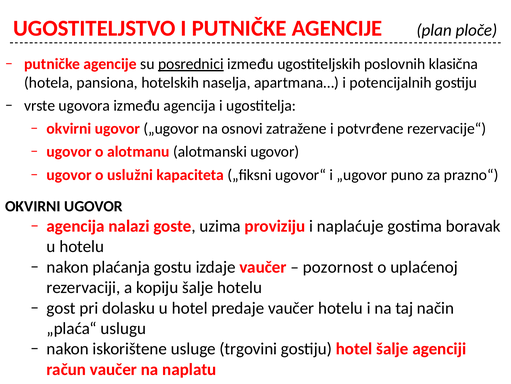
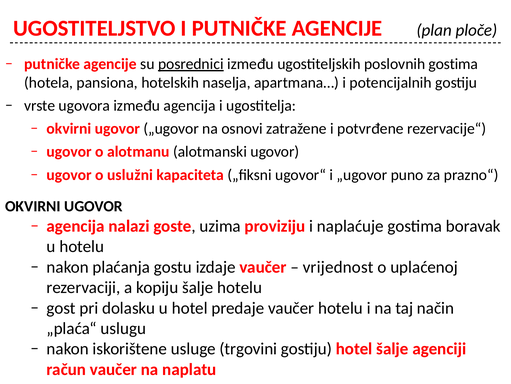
poslovnih klasična: klasična -> gostima (453, 64)
pozornost: pozornost -> vrijednost (338, 267)
